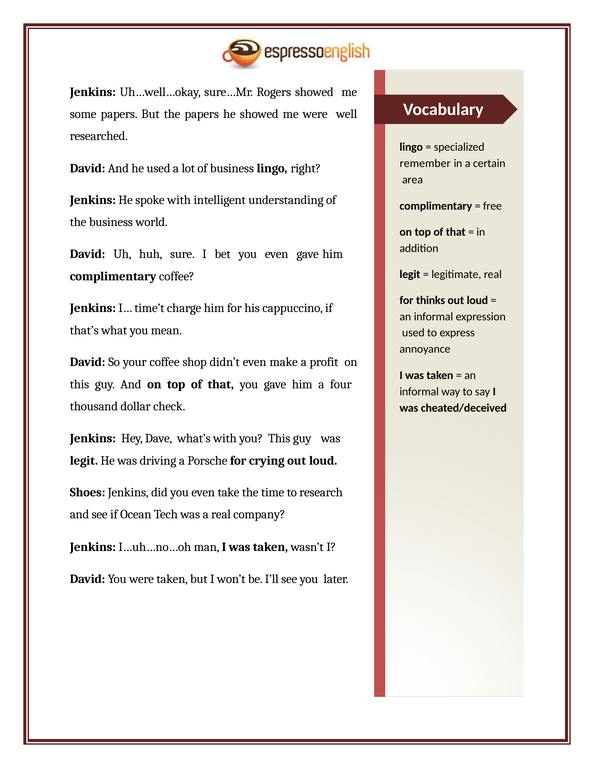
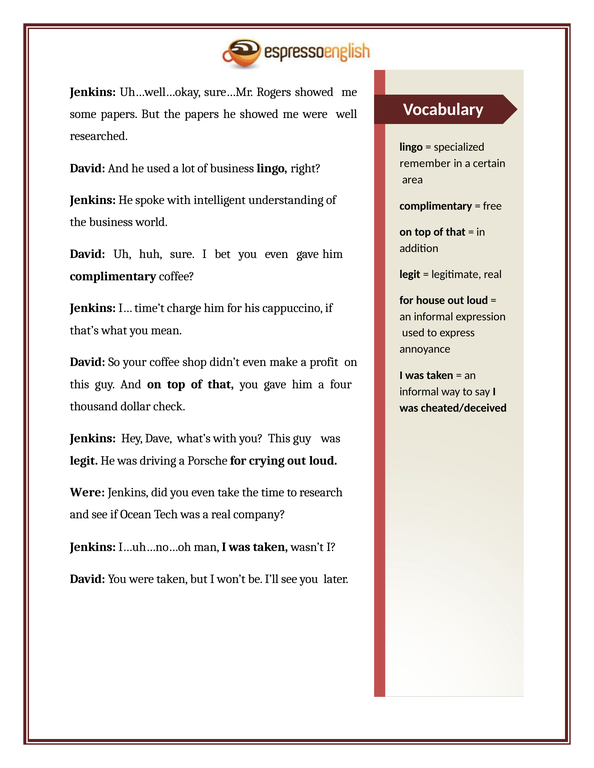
thinks: thinks -> house (431, 301)
Shoes: Shoes -> Were (87, 493)
